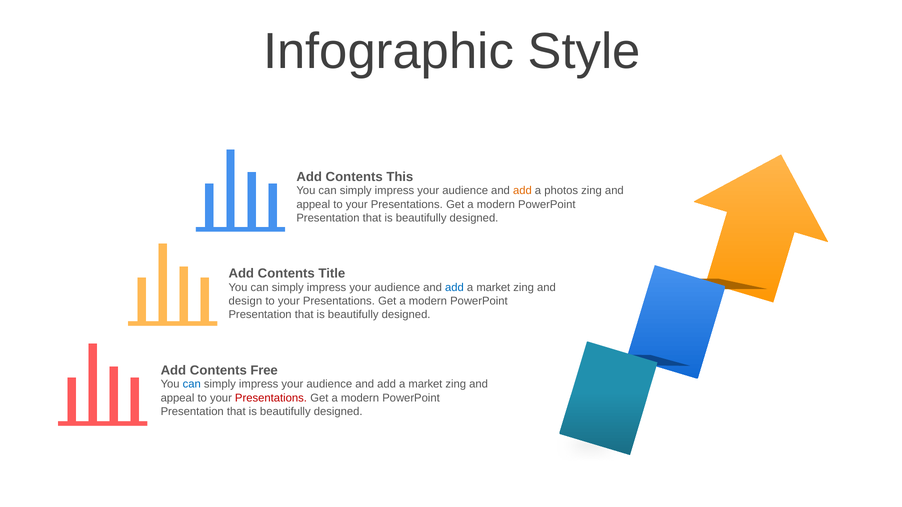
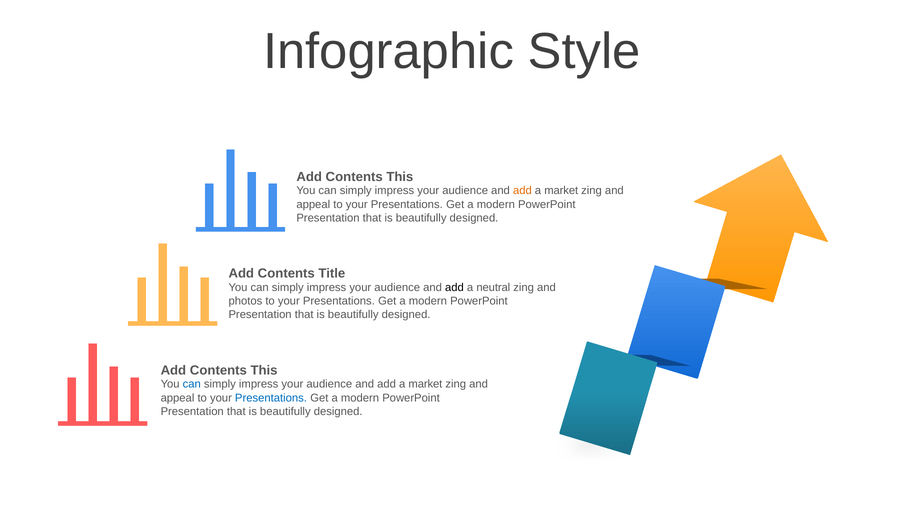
photos: photos -> market (561, 191)
add colour: blue -> black (454, 288)
market: market -> neutral (493, 288)
design: design -> photos (245, 301)
Free: Free -> This (264, 371)
Presentations colour: red -> blue (271, 398)
